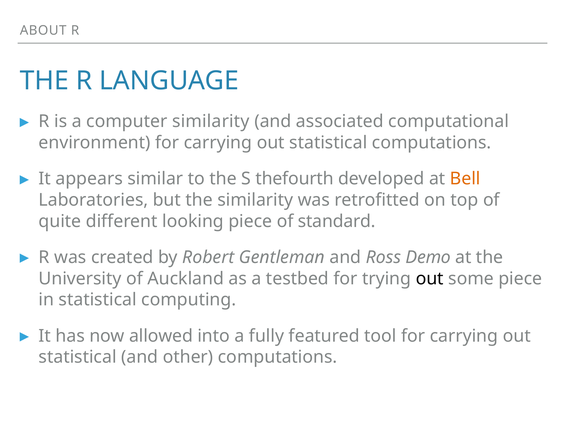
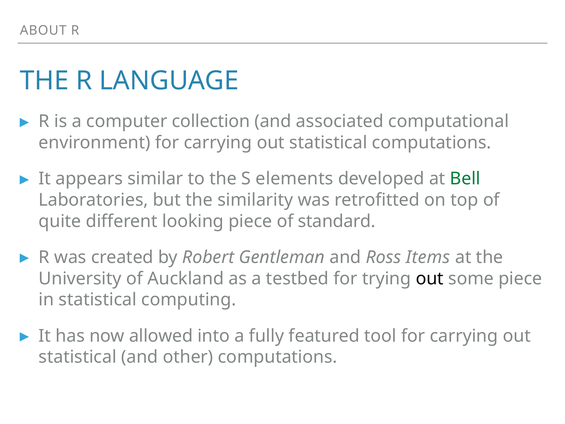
computer similarity: similarity -> collection (211, 121)
thefourth: thefourth -> elements (294, 179)
Bell colour: orange -> green (465, 179)
Demo: Demo -> Items (428, 257)
